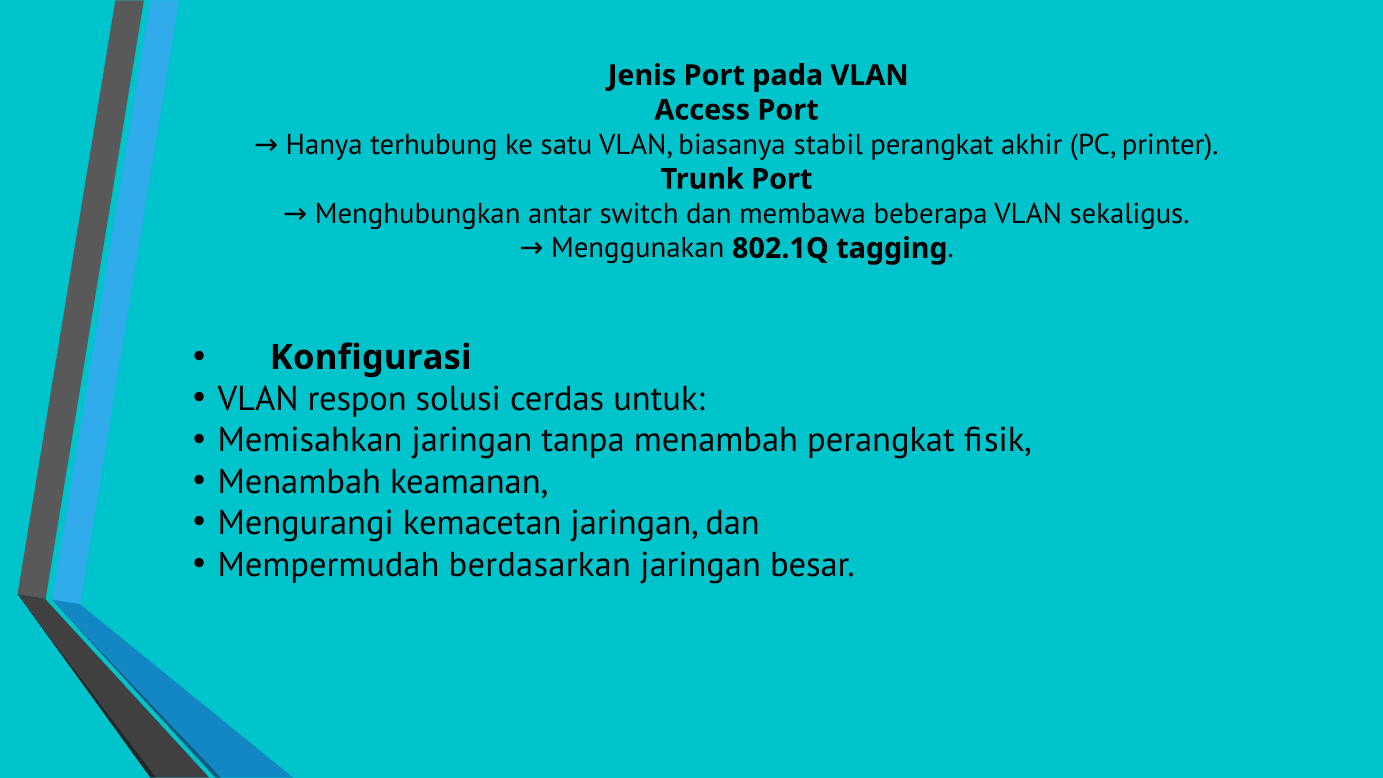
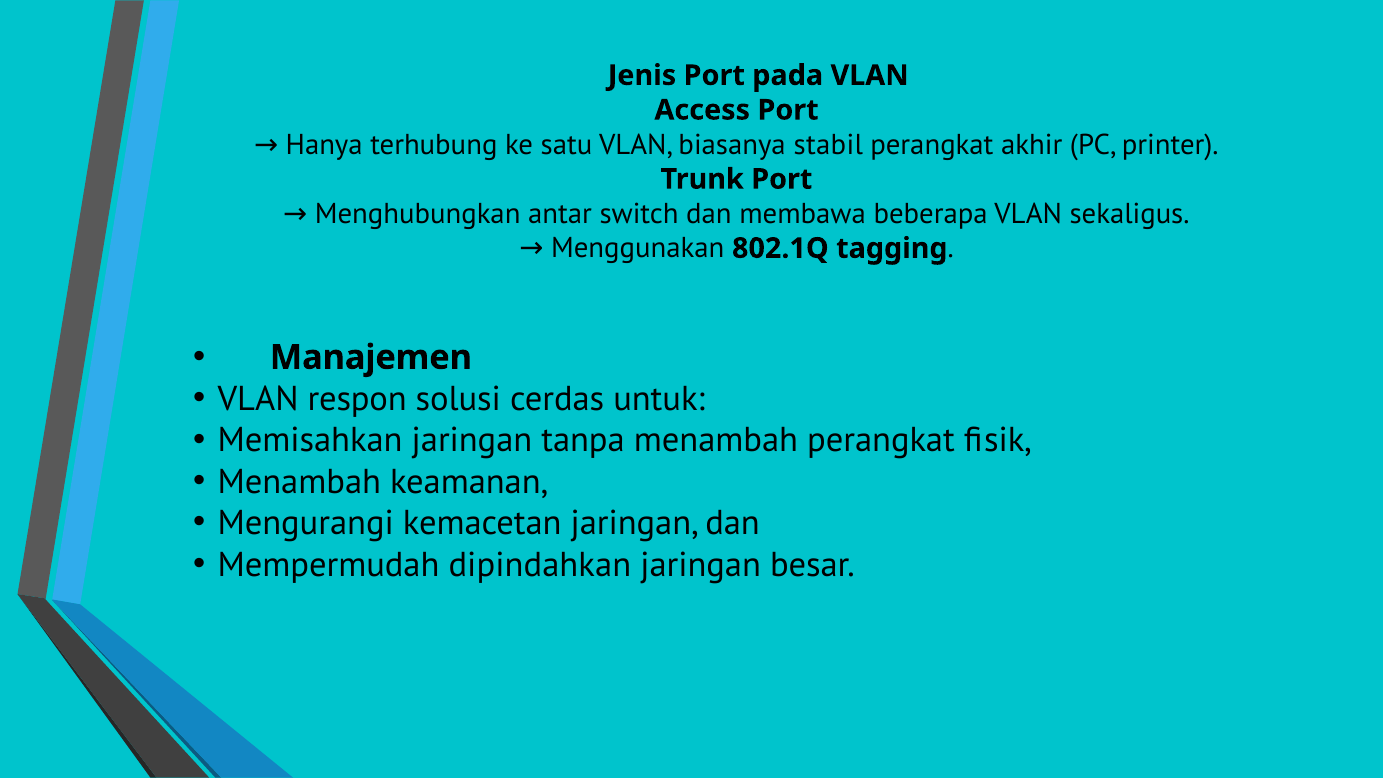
Konfigurasi: Konfigurasi -> Manajemen (371, 357)
berdasarkan: berdasarkan -> dipindahkan (540, 565)
